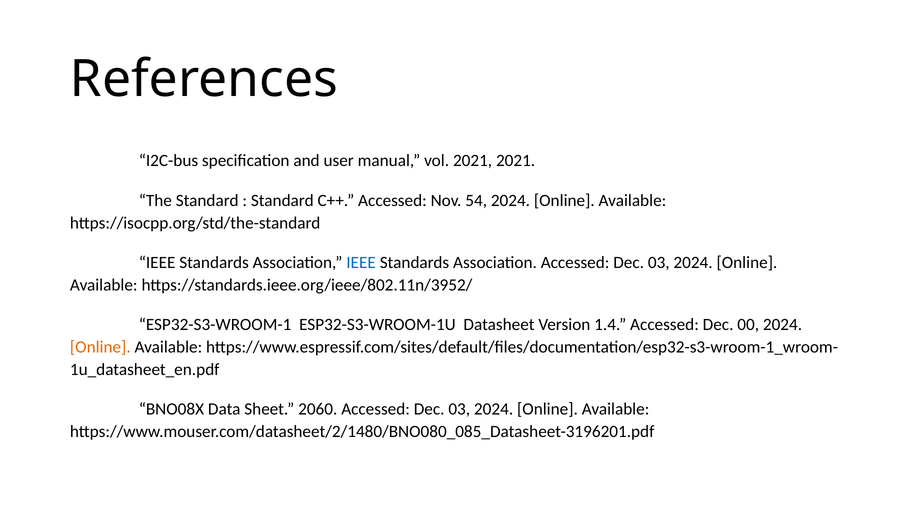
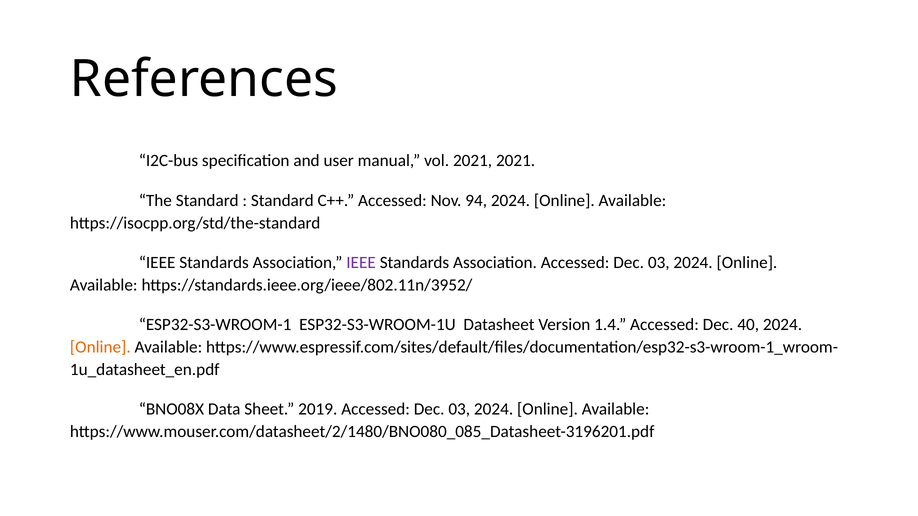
54: 54 -> 94 (476, 201)
IEEE colour: blue -> purple (361, 263)
00: 00 -> 40 (748, 325)
2060: 2060 -> 2019 (318, 410)
